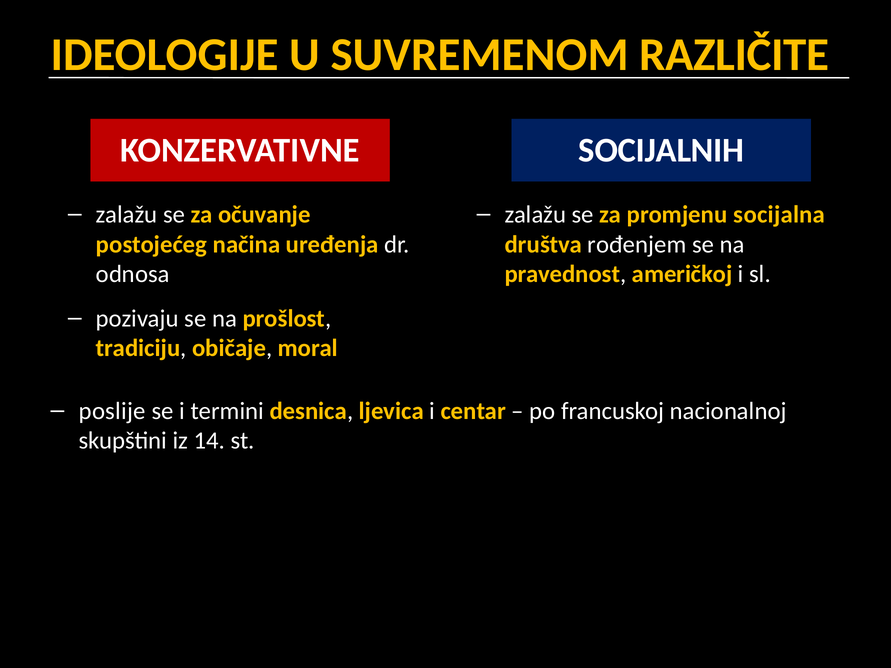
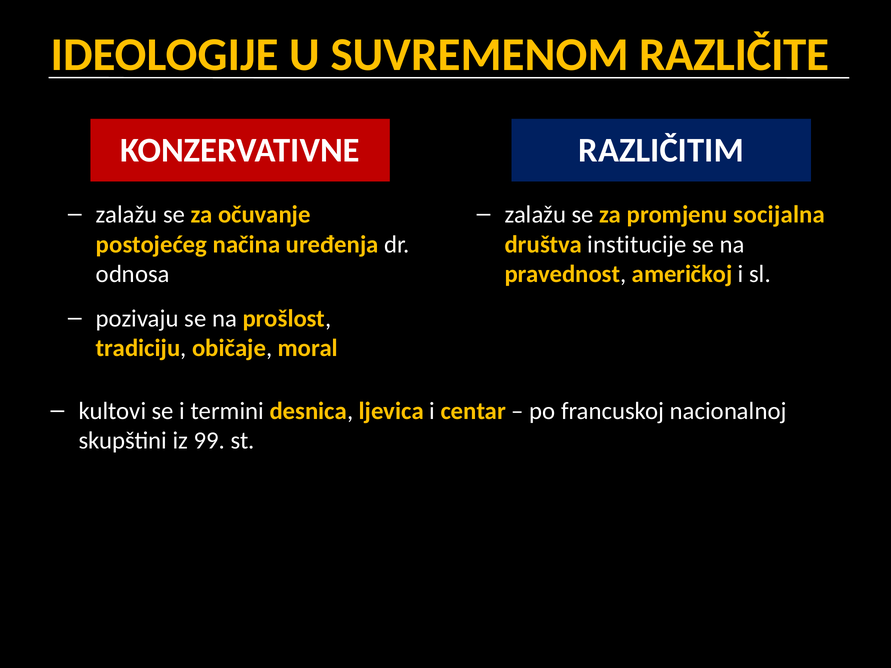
SOCIJALNIH: SOCIJALNIH -> RAZLIČITIM (661, 150)
rođenjem: rođenjem -> institucije (637, 244)
poslije: poslije -> kultovi (112, 411)
14: 14 -> 99 (209, 441)
